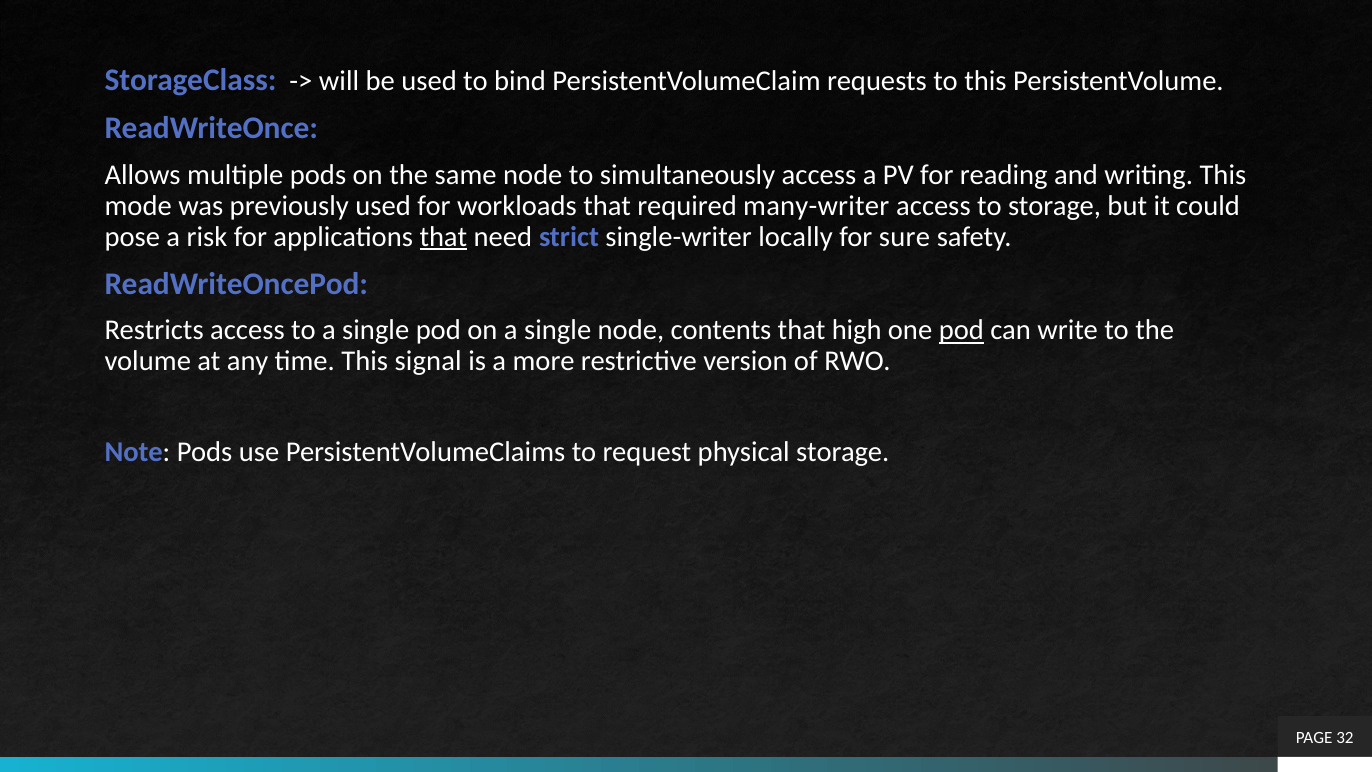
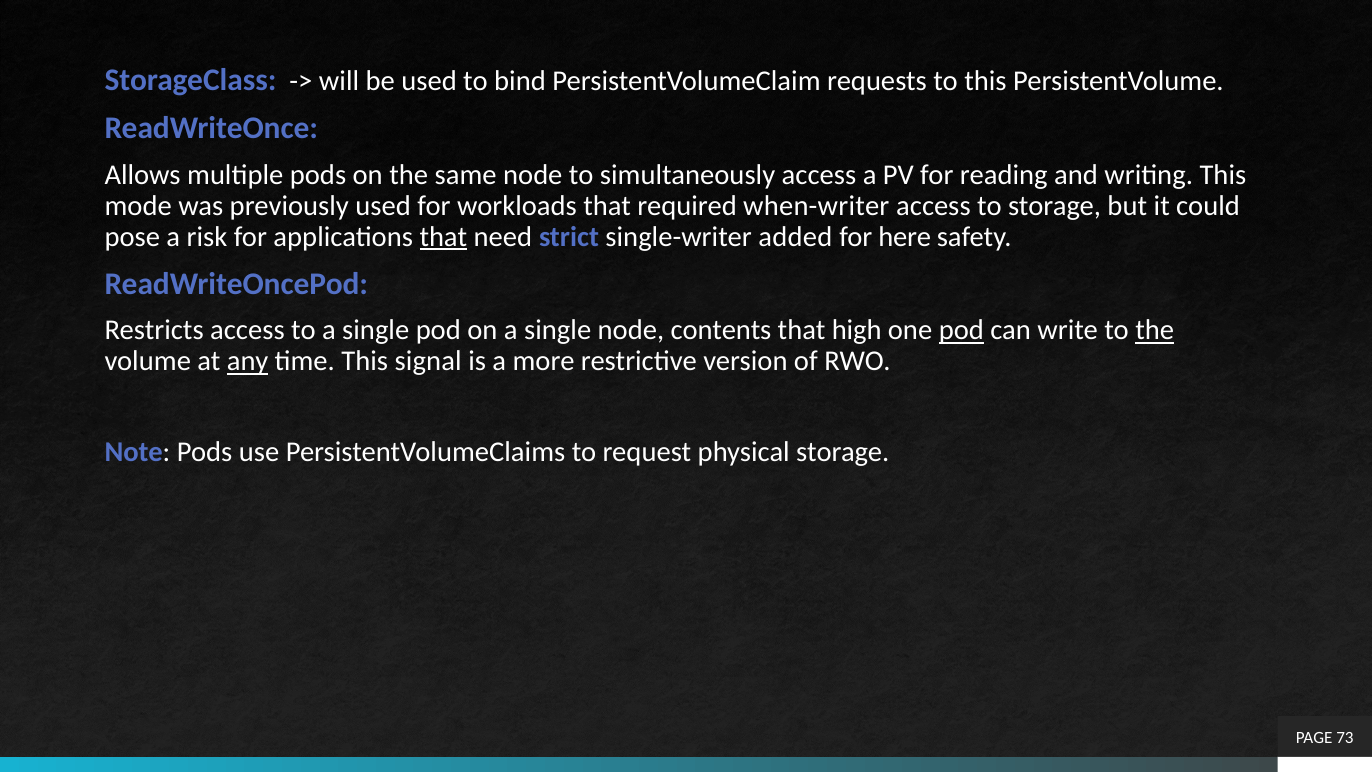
many-writer: many-writer -> when-writer (816, 206)
locally: locally -> added (795, 237)
sure: sure -> here (905, 237)
the underline: none -> present (1155, 330)
any underline: none -> present (248, 361)
32: 32 -> 73 (1345, 737)
